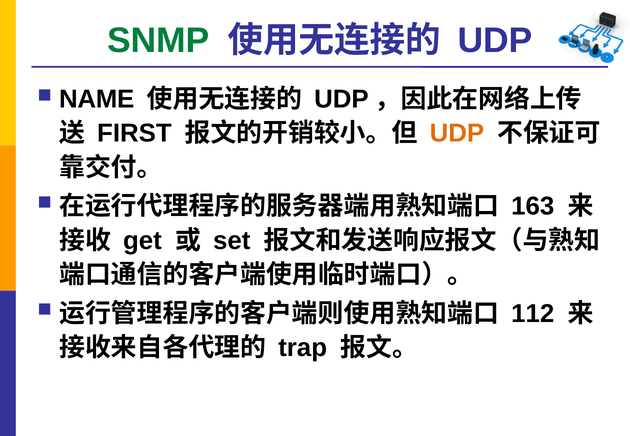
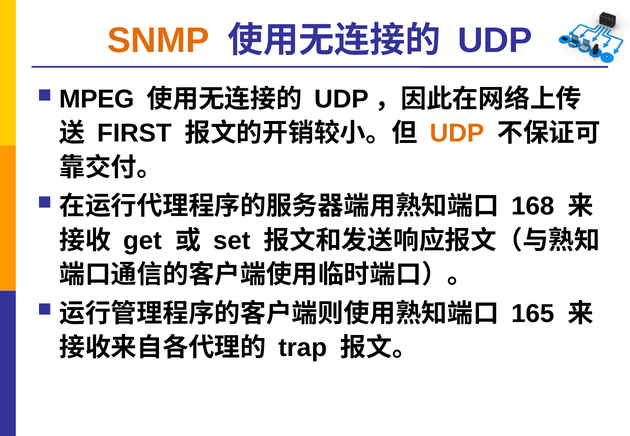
SNMP colour: green -> orange (158, 41)
NAME: NAME -> MPEG (97, 99)
163: 163 -> 168 (533, 207)
112: 112 -> 165 (533, 314)
